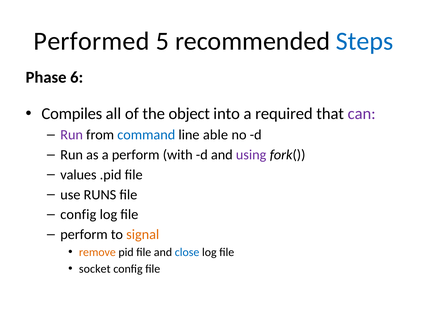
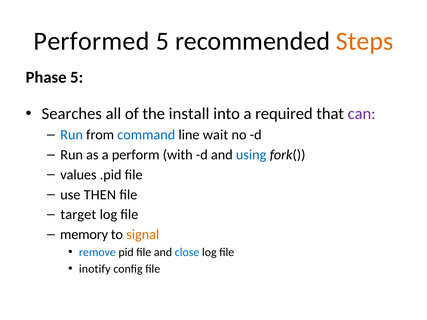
Steps colour: blue -> orange (365, 41)
Phase 6: 6 -> 5 (77, 77)
Compiles: Compiles -> Searches (72, 114)
object: object -> install (189, 114)
Run colour: purple -> blue (72, 135)
able: able -> wait (215, 135)
using colour: purple -> blue (251, 155)
RUNS: RUNS -> THEN (100, 195)
config: config -> target (78, 215)
perform: perform -> memory (84, 235)
remove colour: orange -> blue (97, 253)
socket: socket -> inotify (95, 269)
